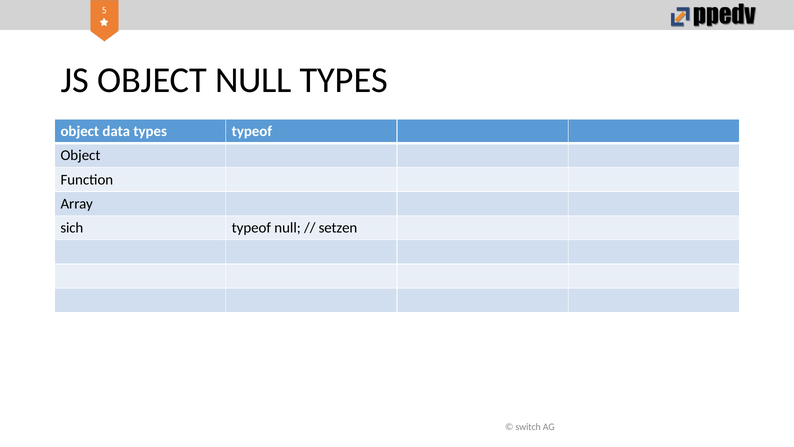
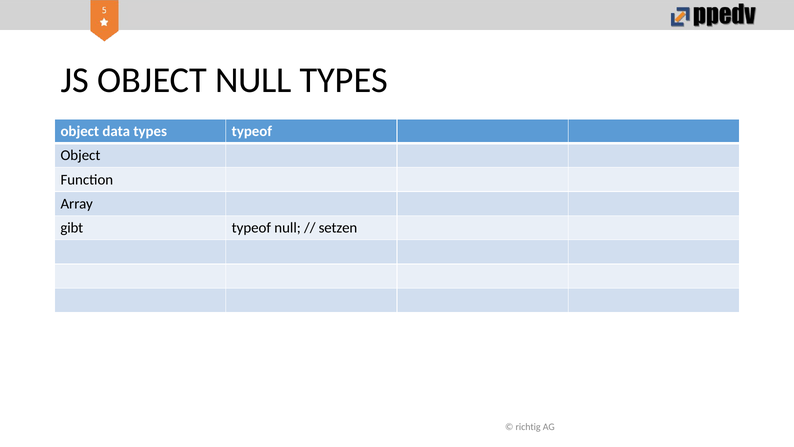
sich: sich -> gibt (72, 228)
switch: switch -> richtig (528, 427)
